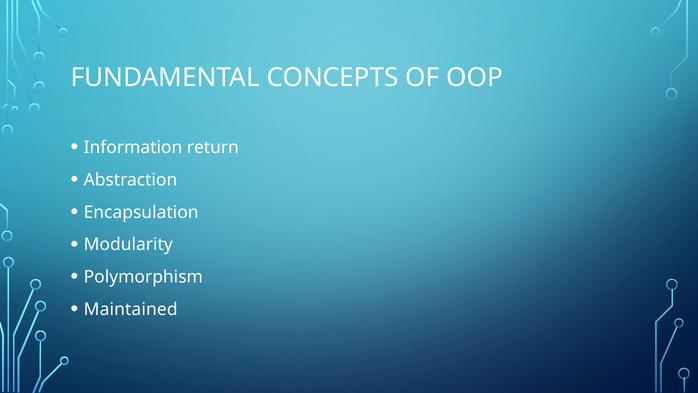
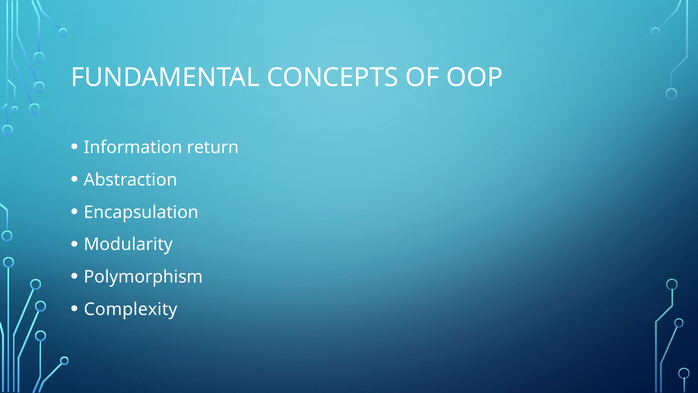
Maintained: Maintained -> Complexity (131, 309)
